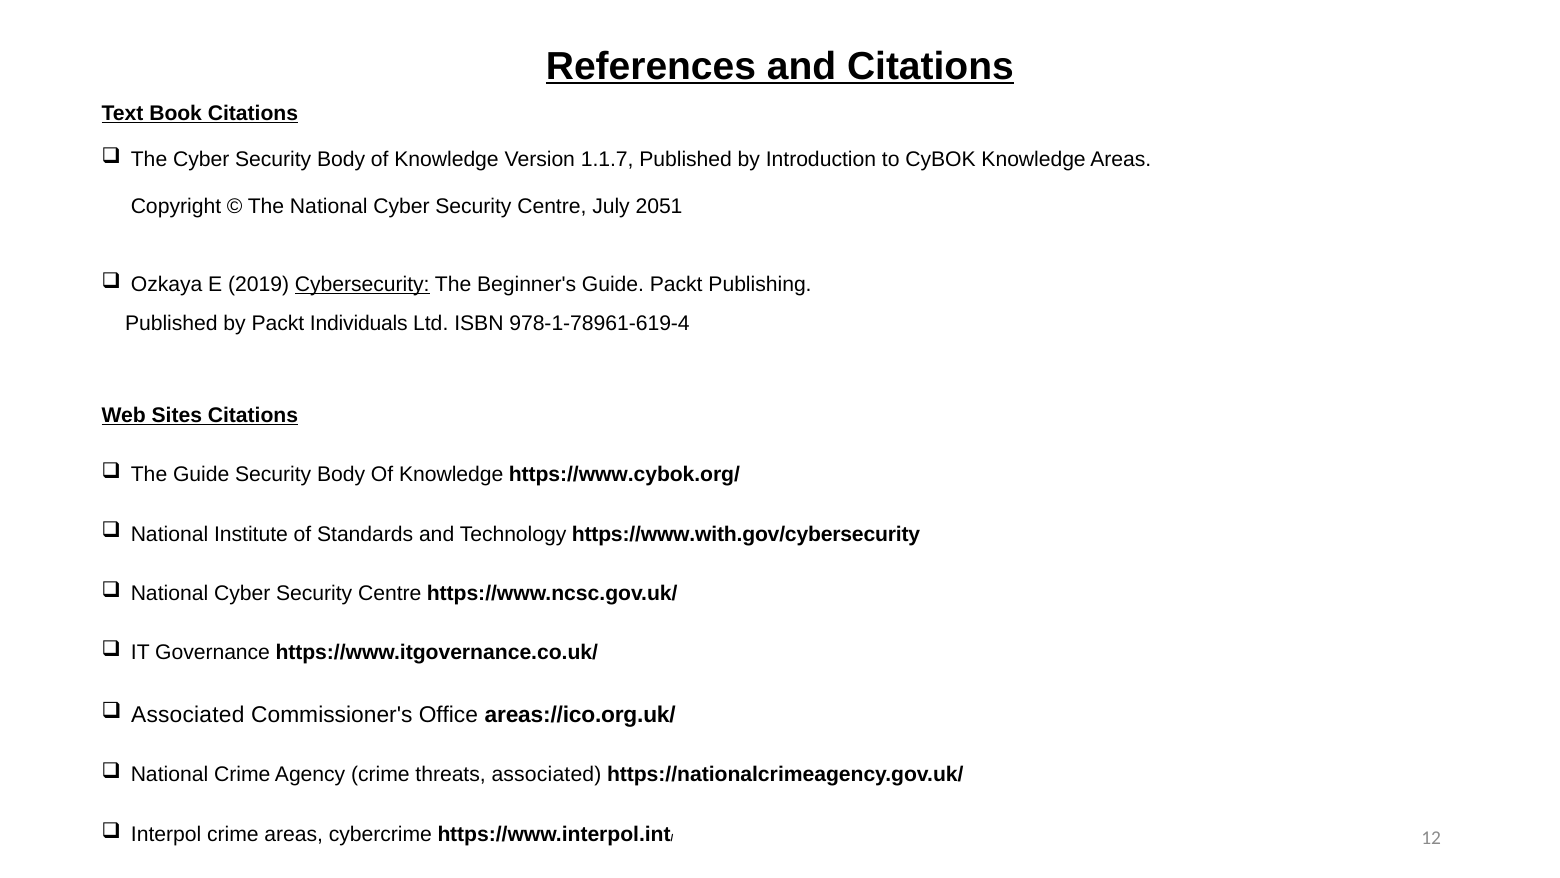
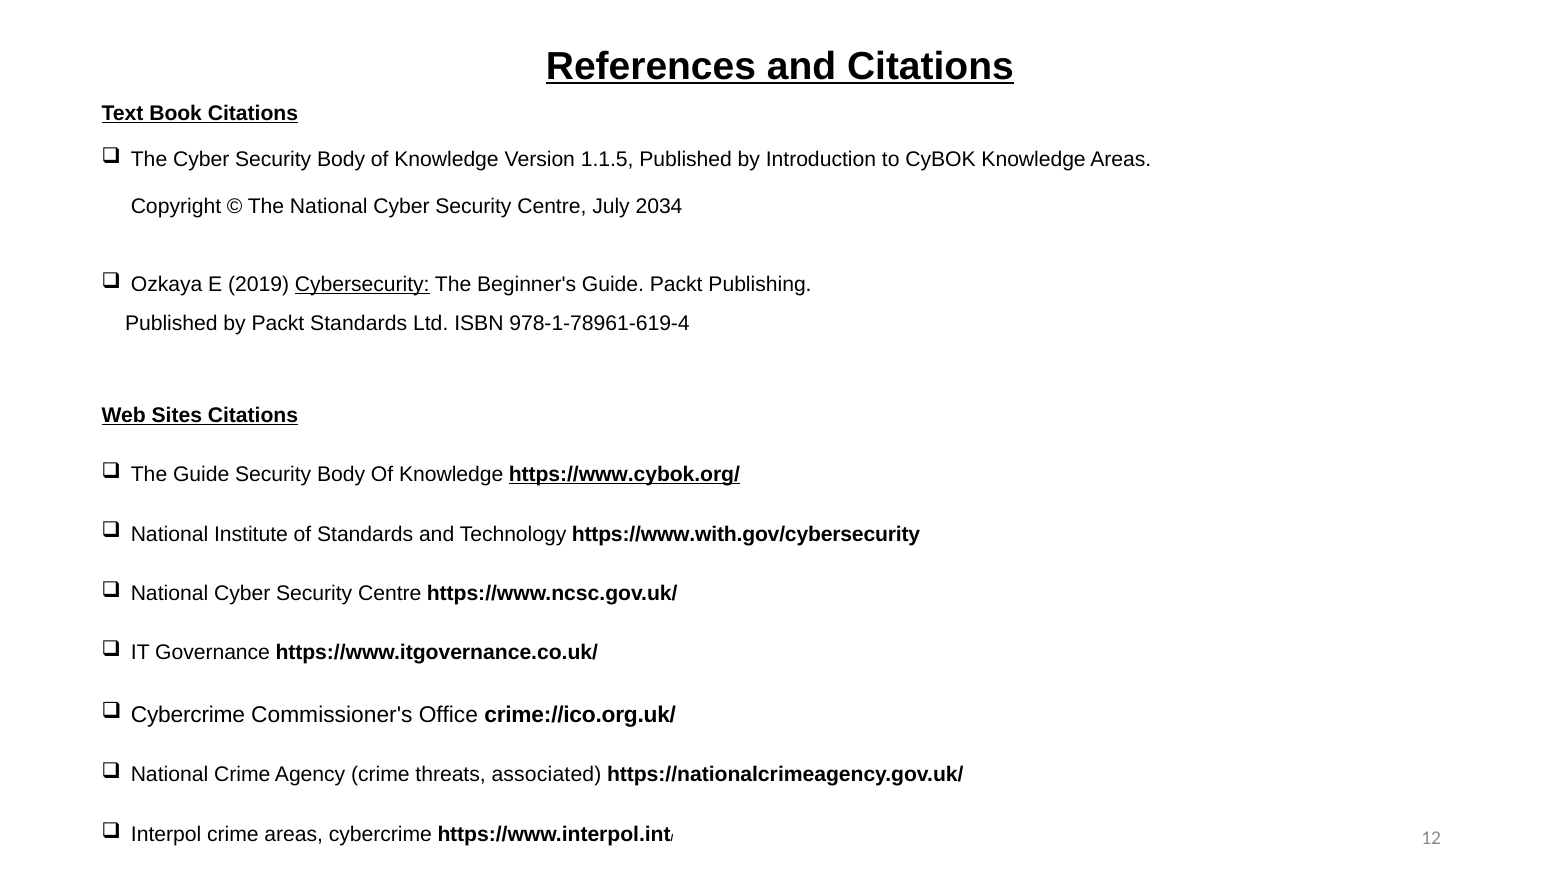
1.1.7: 1.1.7 -> 1.1.5 (607, 160)
2051: 2051 -> 2034 (659, 206)
Packt Individuals: Individuals -> Standards (359, 323)
https://www.cybok.org/ underline: none -> present (624, 474)
Associated: Associated -> Cybercrime (188, 714)
areas://ico.org.uk/: areas://ico.org.uk/ -> crime://ico.org.uk/ (580, 714)
